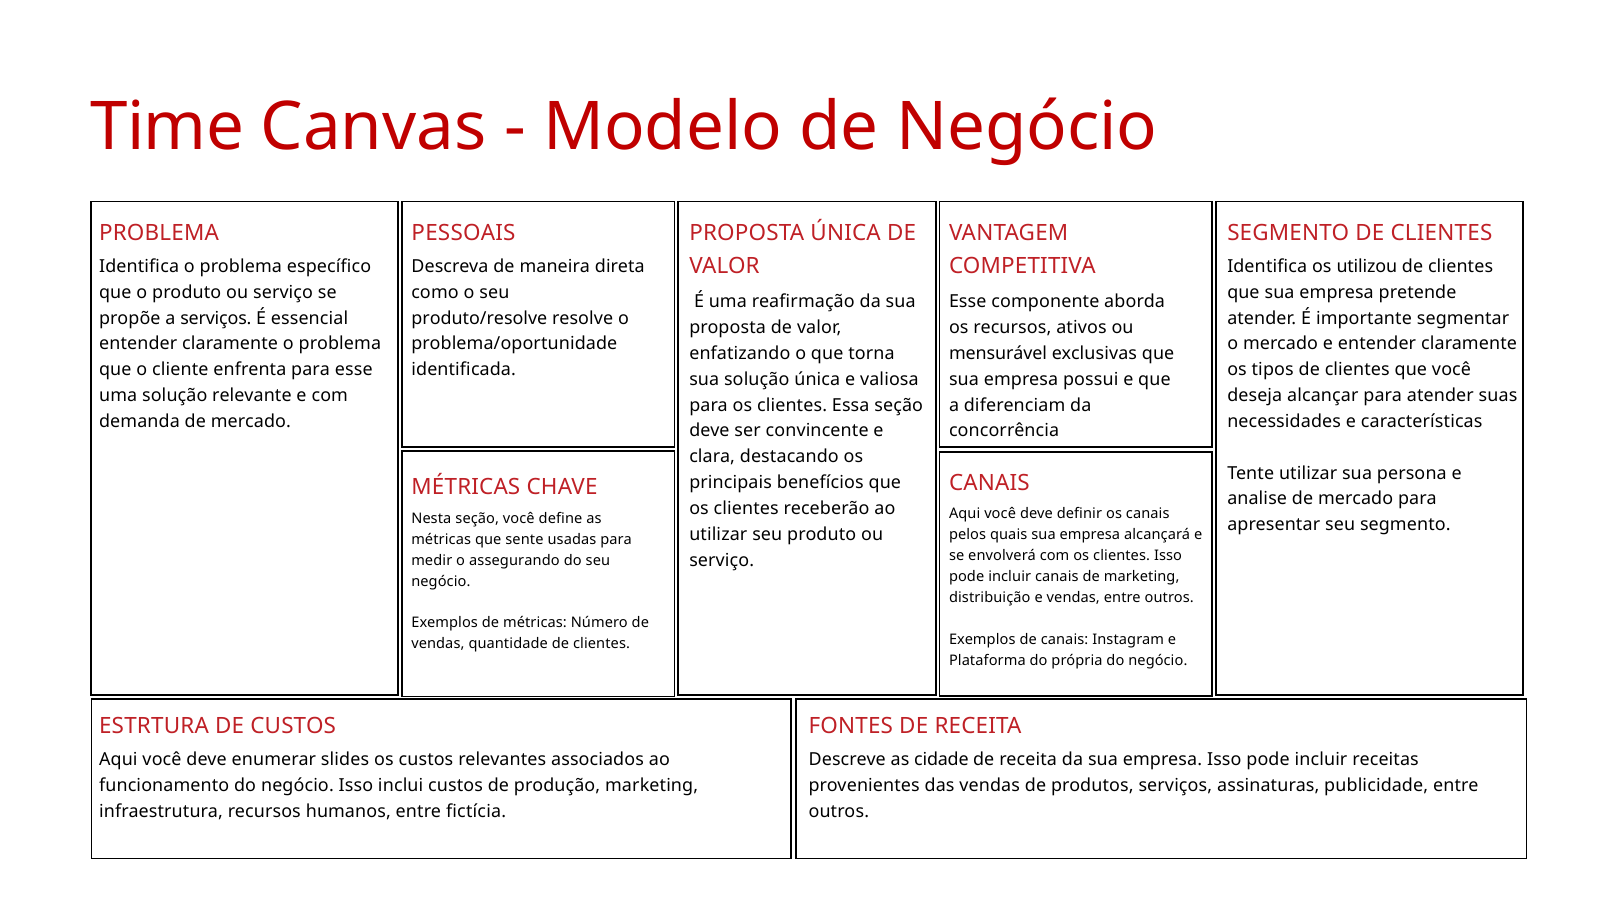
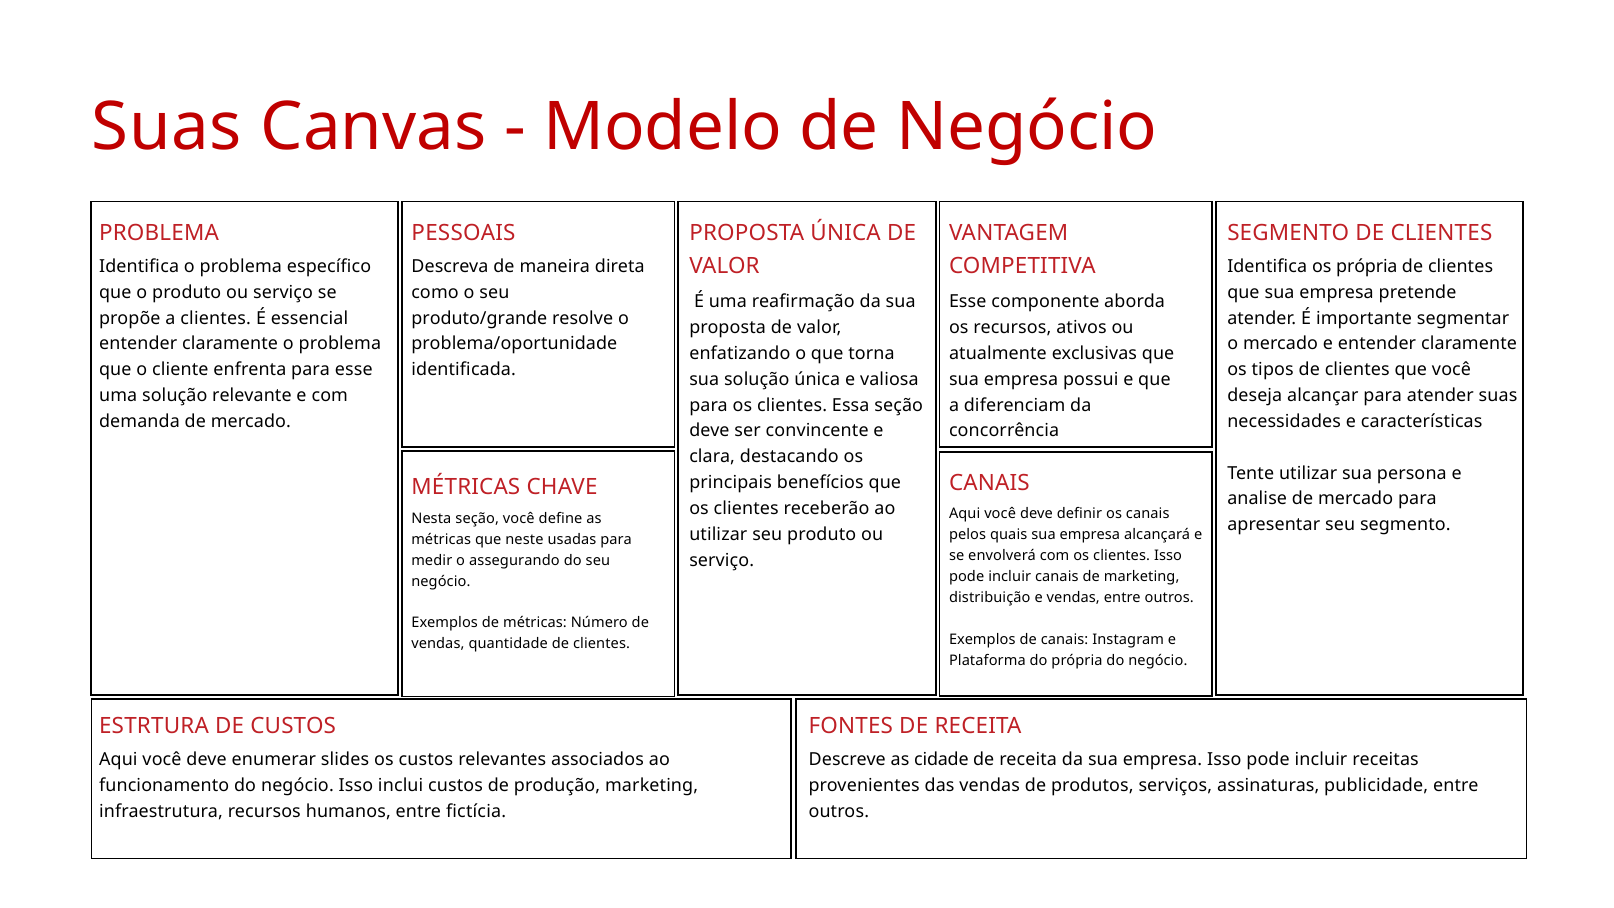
Time: Time -> Suas (167, 127)
os utilizou: utilizou -> própria (1367, 266)
a serviços: serviços -> clientes (216, 318)
produto/resolve: produto/resolve -> produto/grande (479, 318)
mensurável: mensurável -> atualmente (998, 353)
sente: sente -> neste (524, 539)
